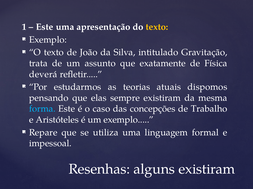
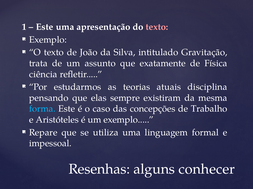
texto colour: yellow -> pink (157, 27)
deverá: deverá -> ciência (43, 74)
dispomos: dispomos -> disciplina (207, 87)
alguns existiram: existiram -> conhecer (207, 170)
